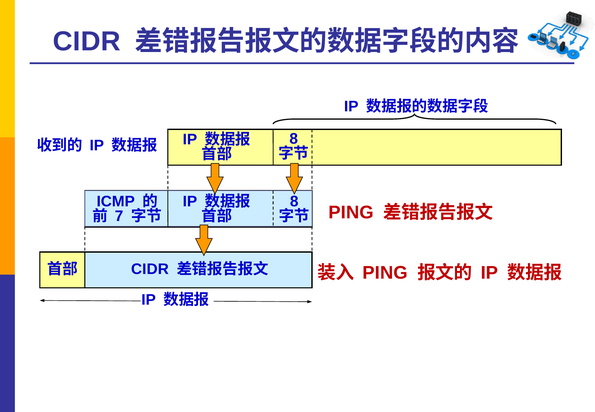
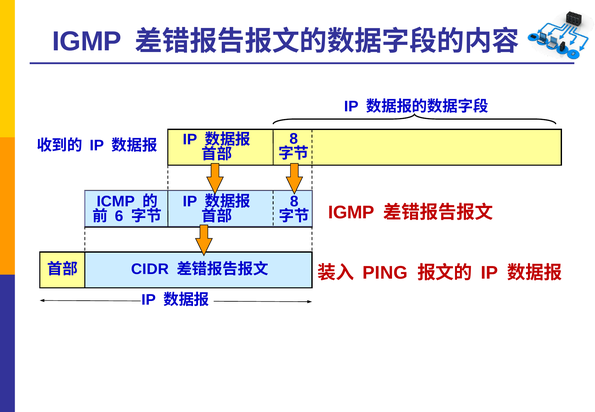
CIDR: CIDR -> IGMP (87, 42)
PING: PING -> IGMP (351, 212)
7: 7 -> 6 (119, 216)
